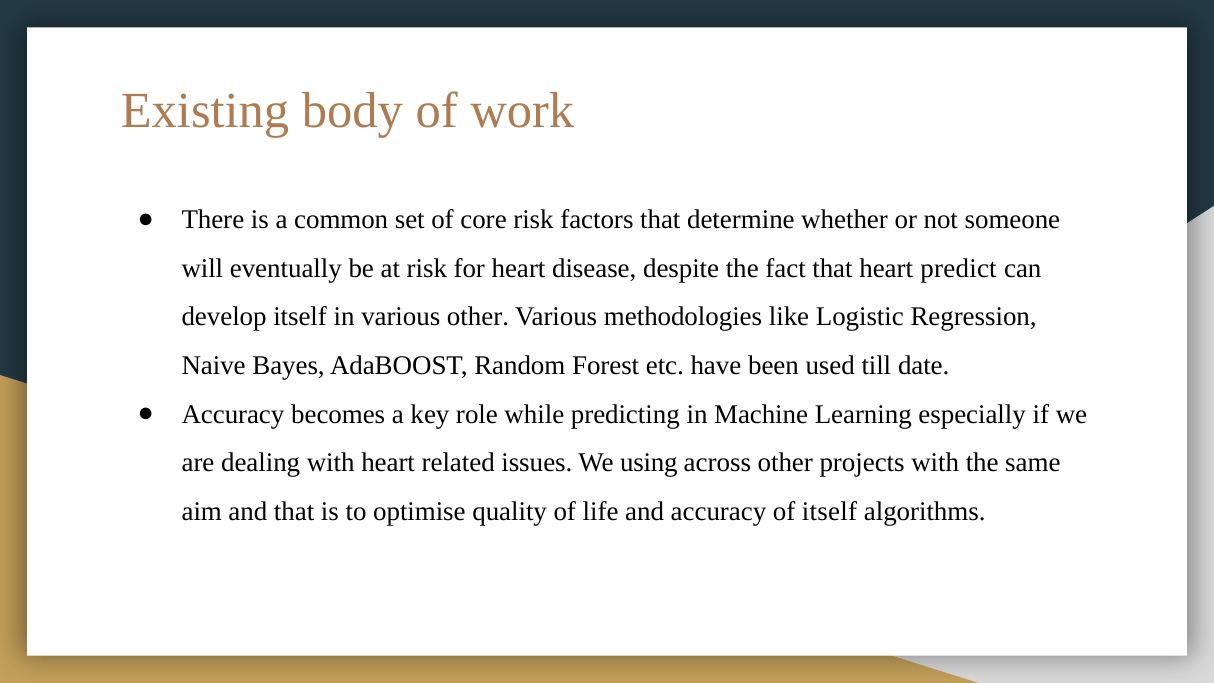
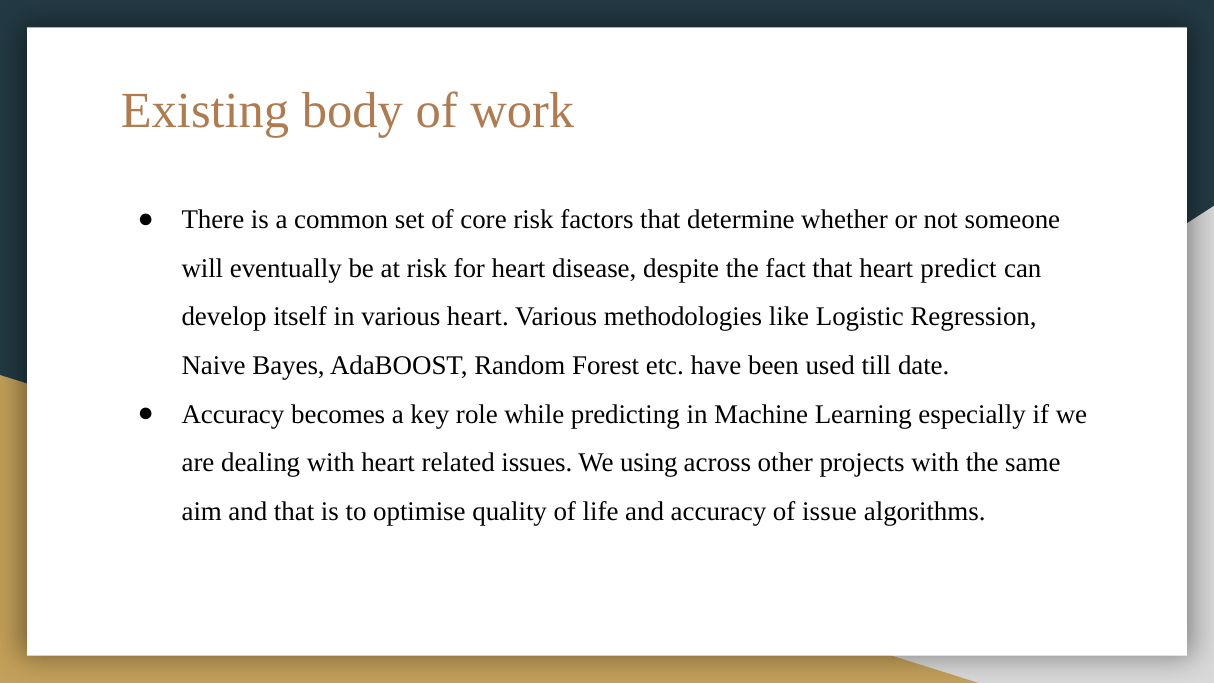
various other: other -> heart (478, 317)
of itself: itself -> issue (829, 511)
